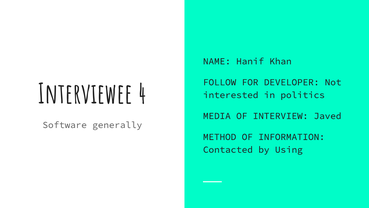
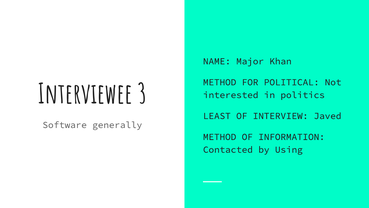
Hanif: Hanif -> Major (250, 61)
FOLLOW: FOLLOW -> METHOD (220, 82)
DEVELOPER: DEVELOPER -> POLITICAL (292, 82)
4: 4 -> 3 (142, 94)
MEDIA: MEDIA -> LEAST (217, 116)
